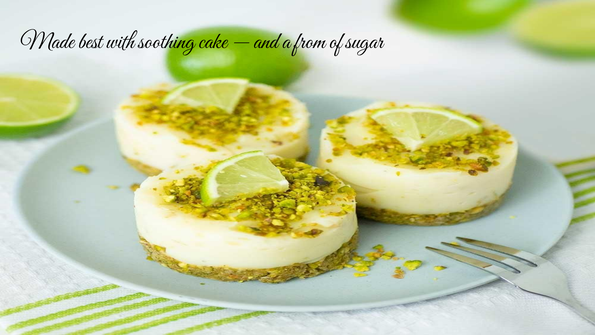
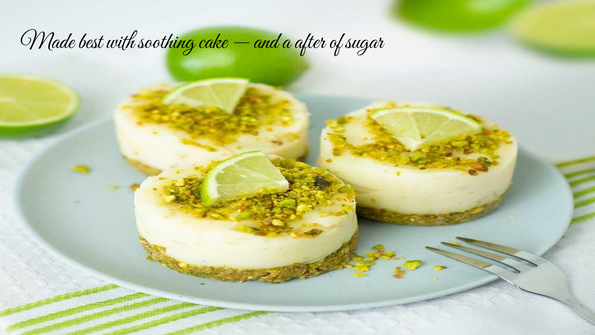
from: from -> after (310, 41)
